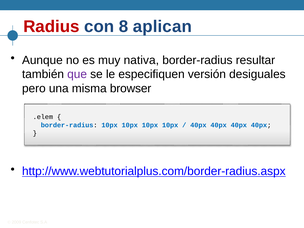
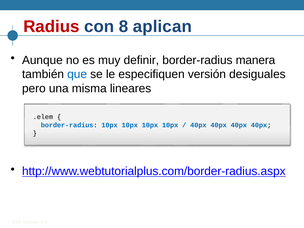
nativa: nativa -> definir (141, 60)
resultar: resultar -> manera (255, 60)
que colour: purple -> blue (77, 74)
browser: browser -> lineares (131, 88)
